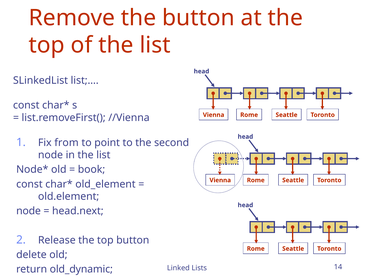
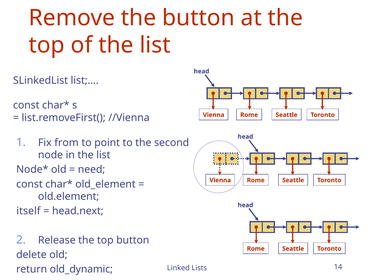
book: book -> need (92, 170)
node: node -> itself (28, 211)
